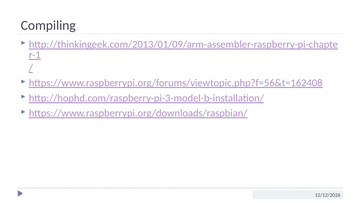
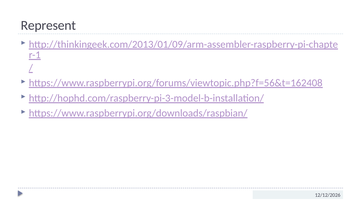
Compiling: Compiling -> Represent (48, 25)
